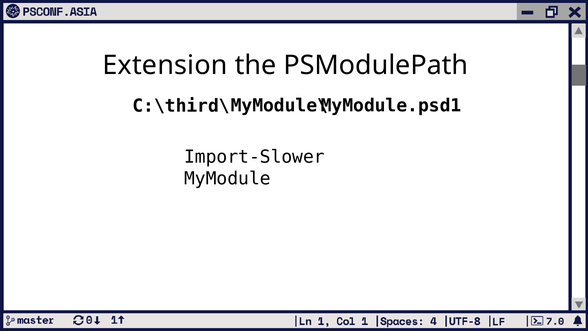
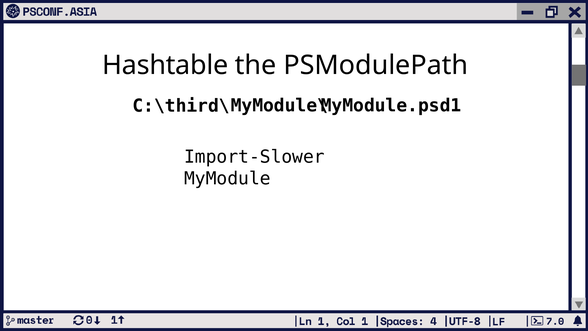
Extension: Extension -> Hashtable (165, 65)
